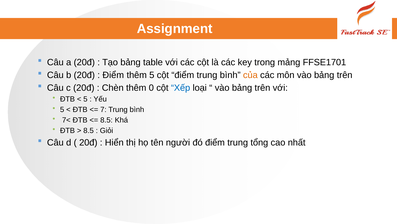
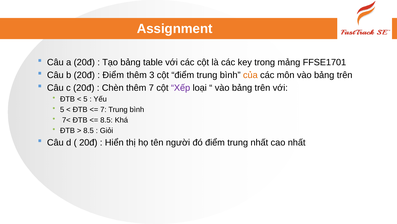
thêm 5: 5 -> 3 (152, 75)
thêm 0: 0 -> 7 (151, 88)
Xếp colour: blue -> purple (181, 88)
trung tổng: tổng -> nhất (259, 142)
